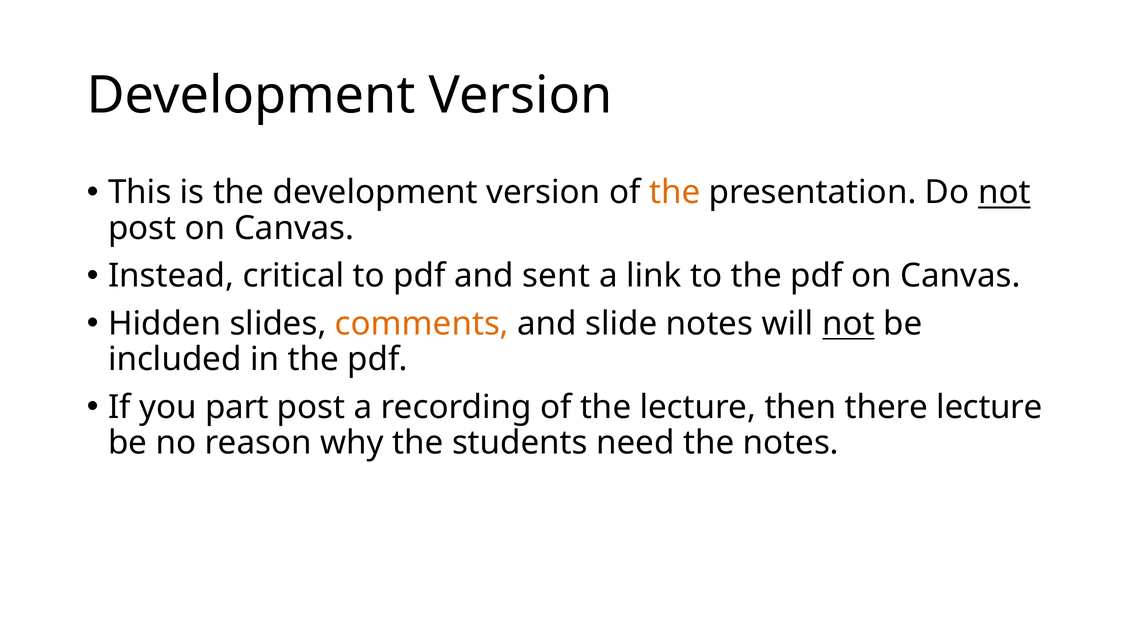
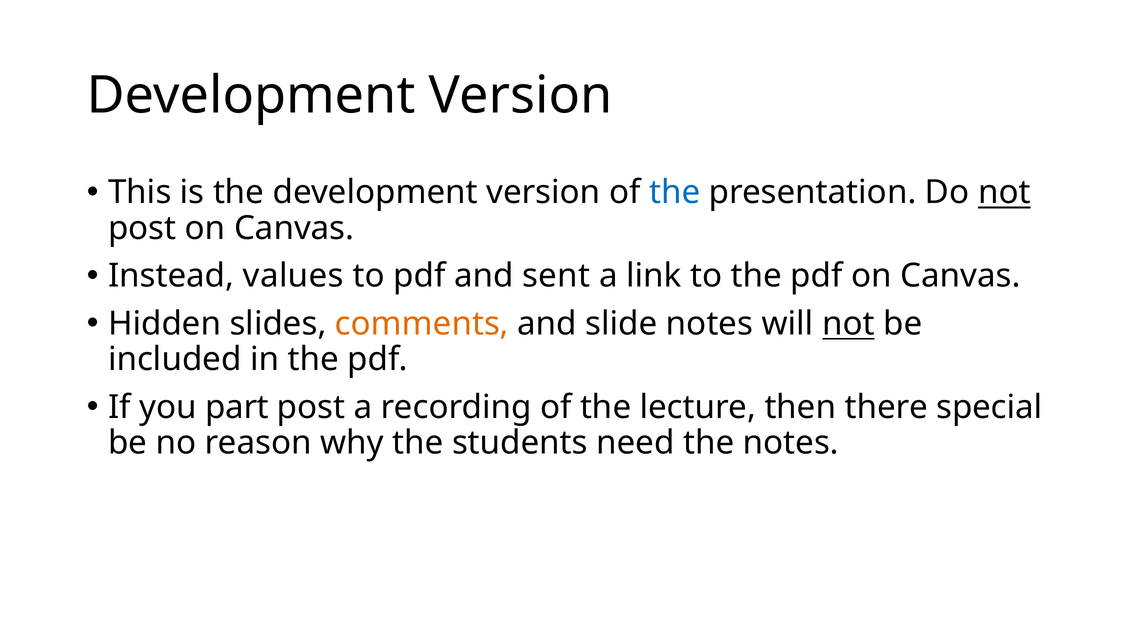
the colour: orange -> blue (675, 192)
critical: critical -> values (293, 276)
there lecture: lecture -> special (989, 407)
